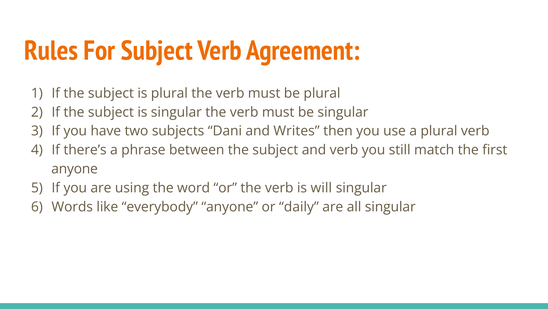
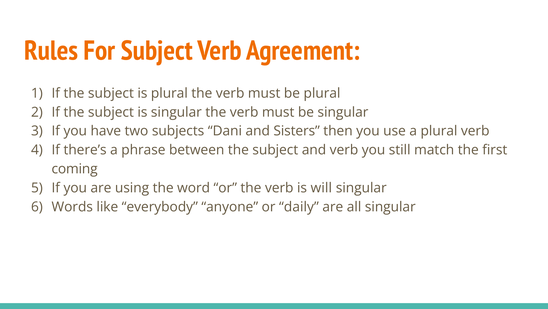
Writes: Writes -> Sisters (297, 131)
anyone: anyone -> coming (75, 169)
